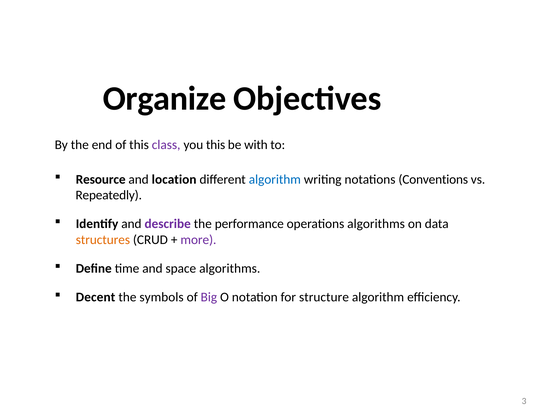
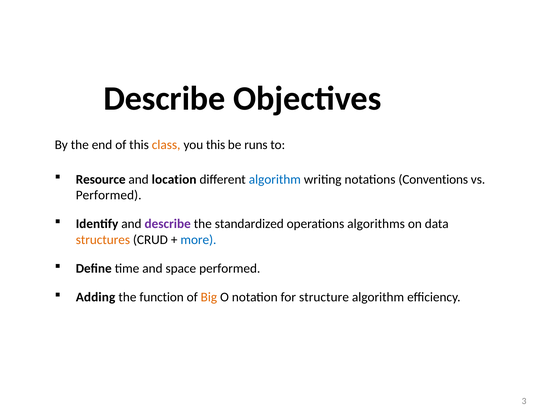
Organize: Organize -> Describe (164, 99)
class colour: purple -> orange (166, 145)
with: with -> runs (256, 145)
Repeatedly: Repeatedly -> Performed (109, 195)
performance: performance -> standardized (249, 224)
more colour: purple -> blue (198, 240)
space algorithms: algorithms -> performed (230, 269)
Decent: Decent -> Adding (96, 297)
symbols: symbols -> function (162, 297)
Big colour: purple -> orange (209, 297)
